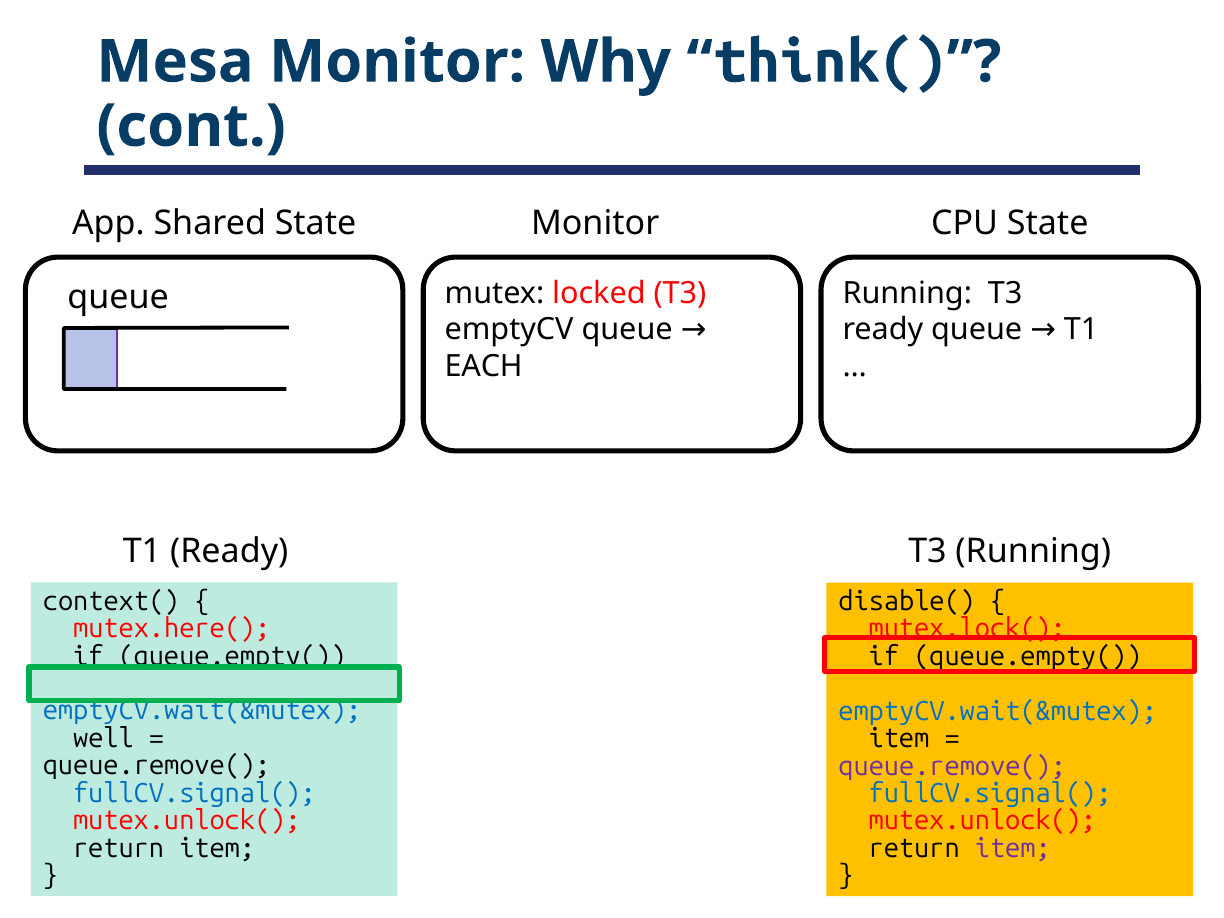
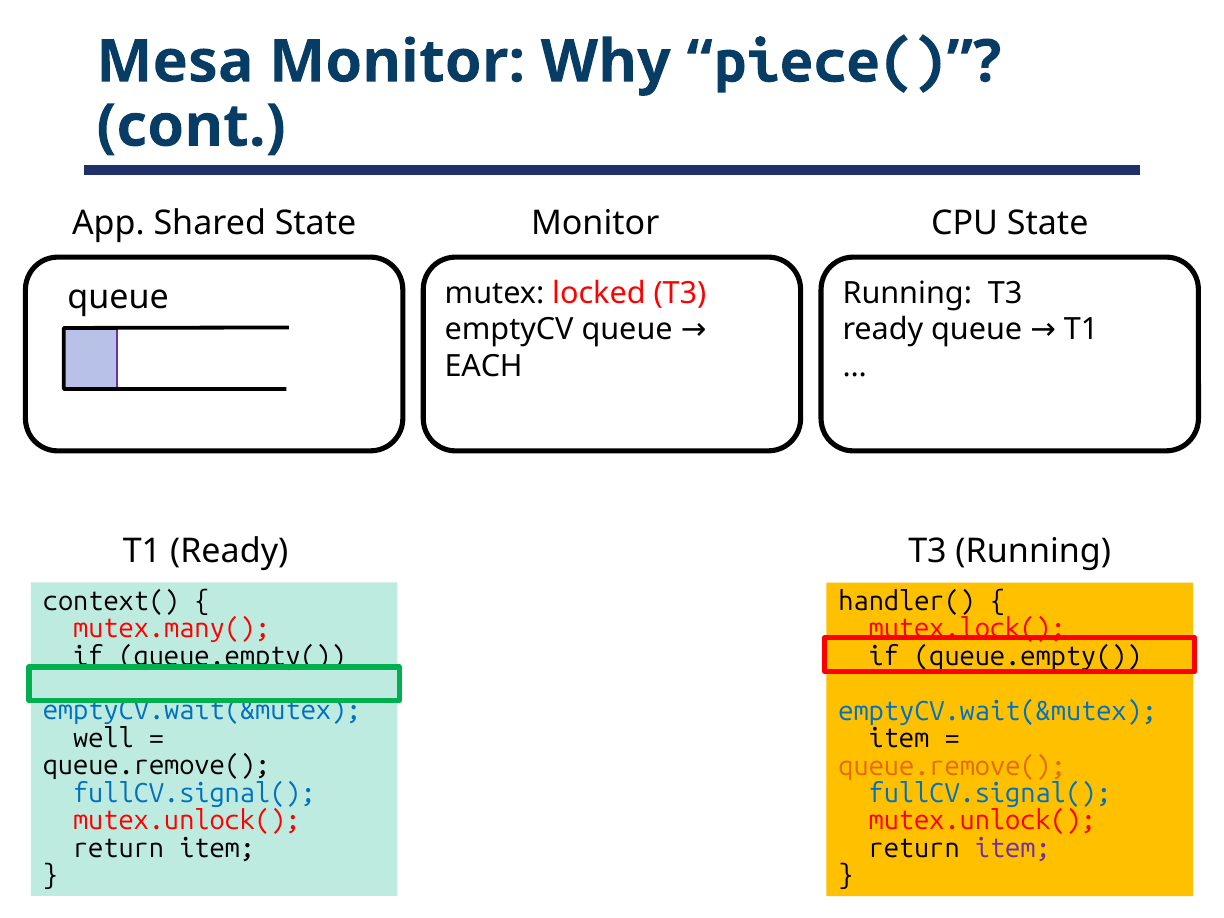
think(: think( -> piece( (830, 62)
disable(: disable( -> handler( (907, 602)
mutex.here(: mutex.here( -> mutex.many( (172, 629)
queue.remove( colour: purple -> orange (952, 766)
